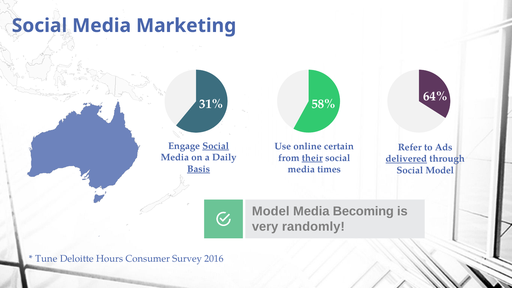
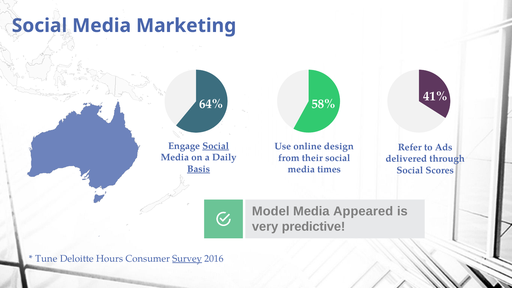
64%: 64% -> 41% (435, 96)
31%: 31% -> 64% (211, 104)
certain: certain -> design (339, 146)
their underline: present -> none (312, 158)
delivered underline: present -> none (406, 159)
Social Model: Model -> Scores (440, 170)
Becoming: Becoming -> Appeared (363, 211)
randomly: randomly -> predictive (314, 227)
Survey underline: none -> present (187, 259)
